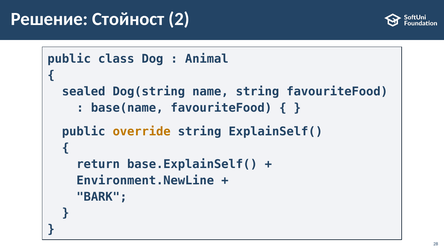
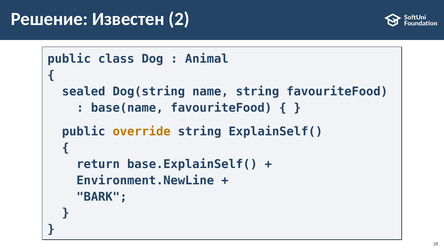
Стойност: Стойност -> Известен (128, 19)
